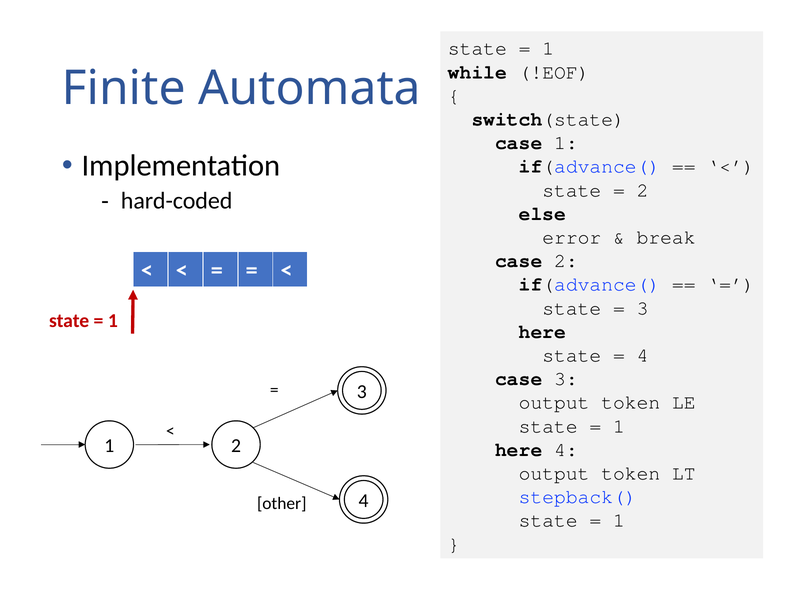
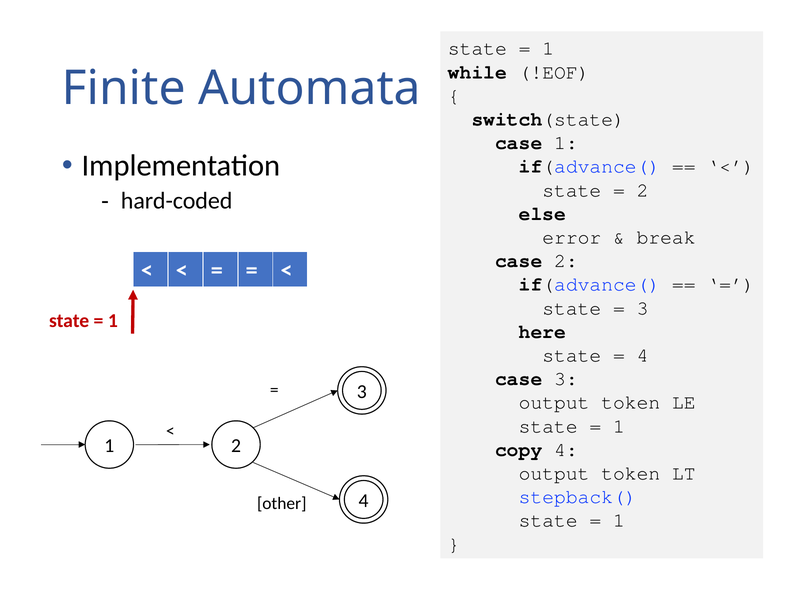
here: here -> copy (519, 449)
